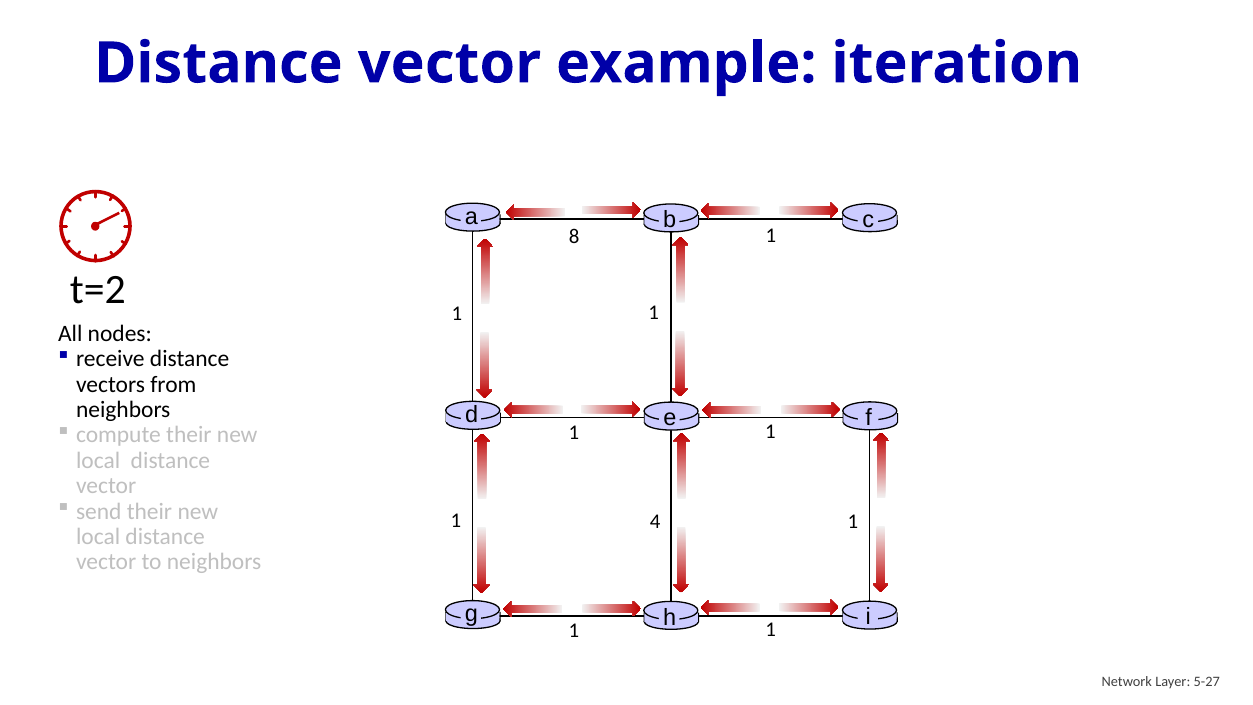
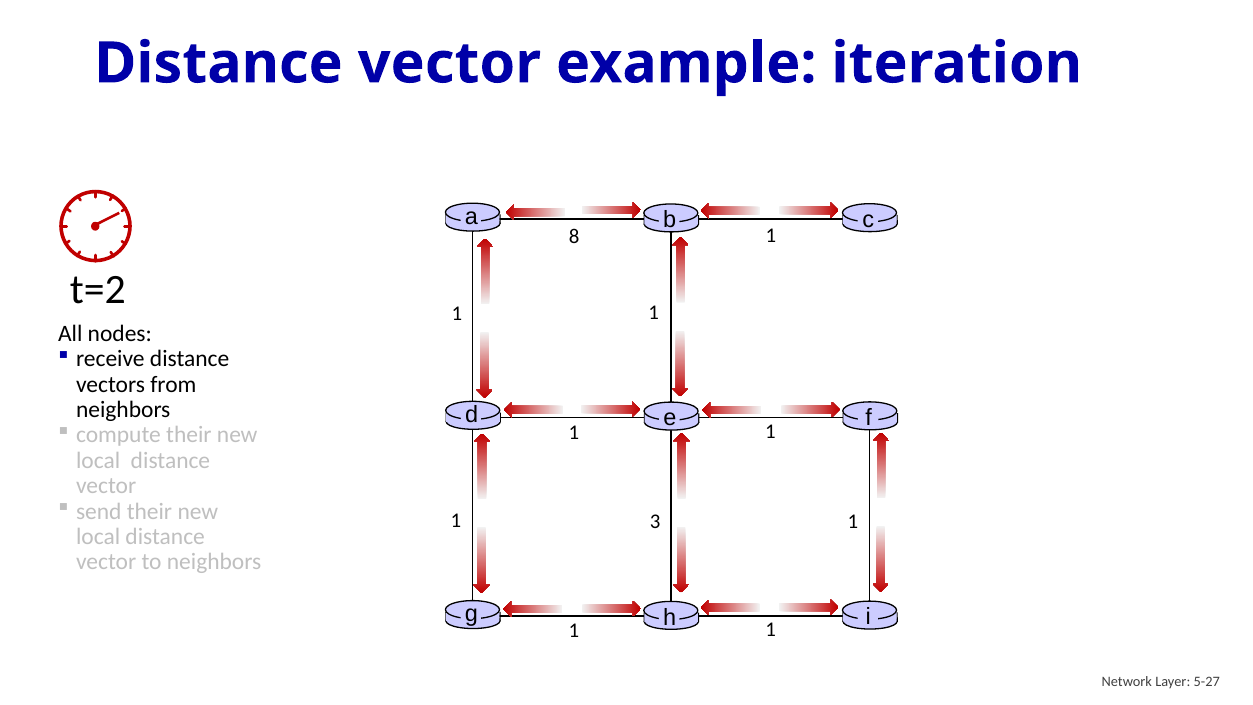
4: 4 -> 3 (655, 521)
